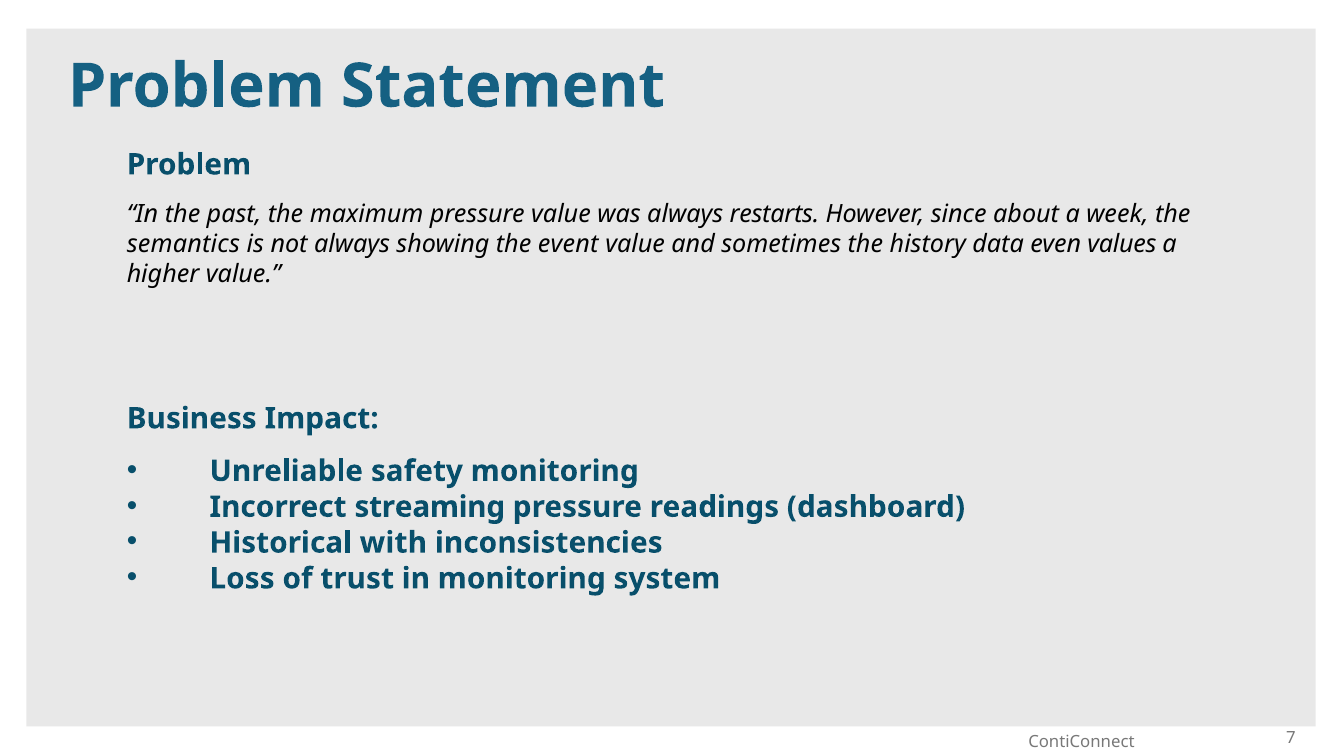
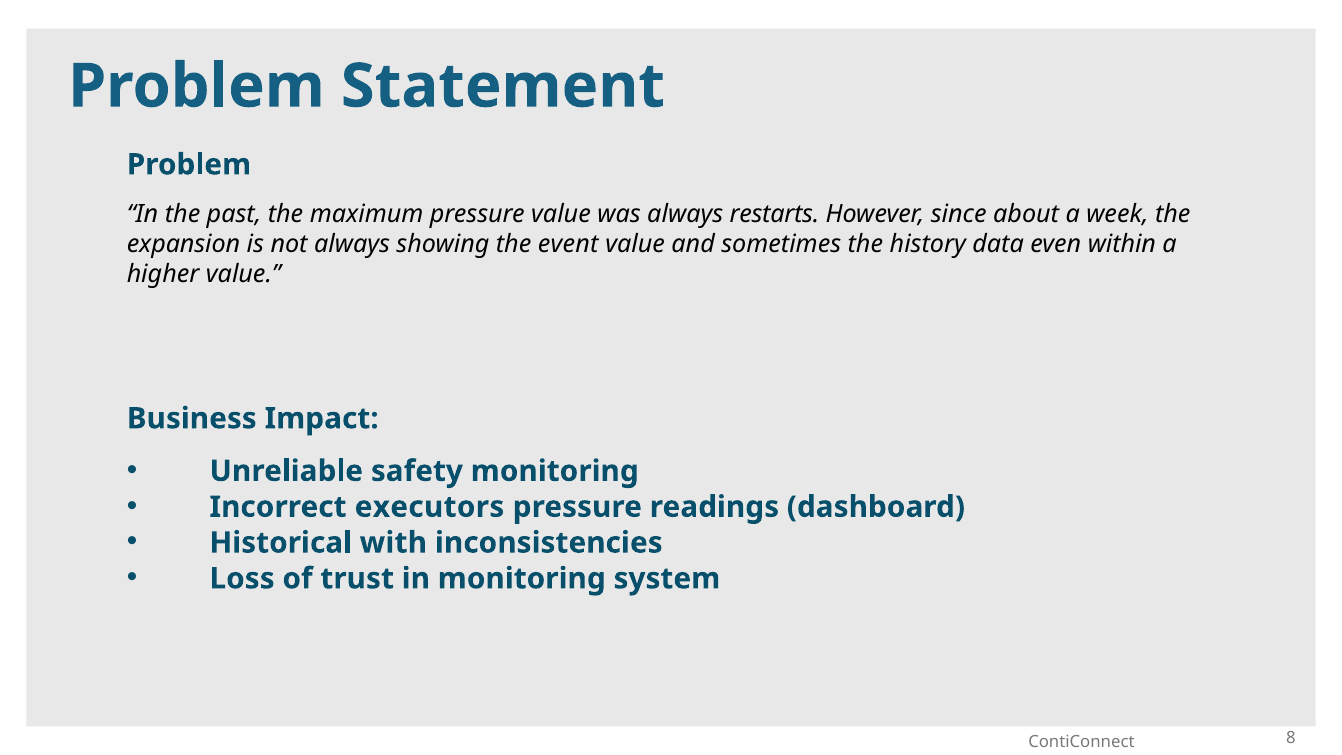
semantics: semantics -> expansion (183, 244)
values: values -> within (1122, 244)
streaming: streaming -> executors (429, 507)
7: 7 -> 8 (1291, 737)
